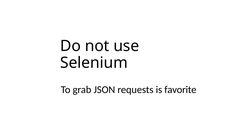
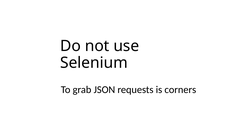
favorite: favorite -> corners (180, 89)
